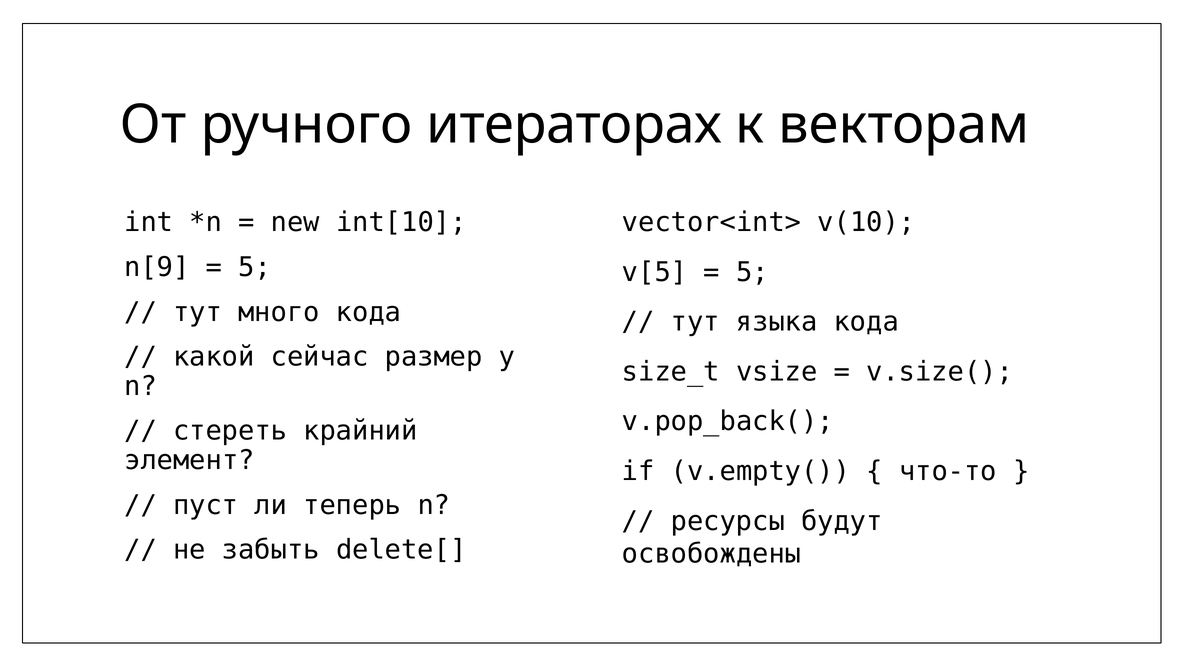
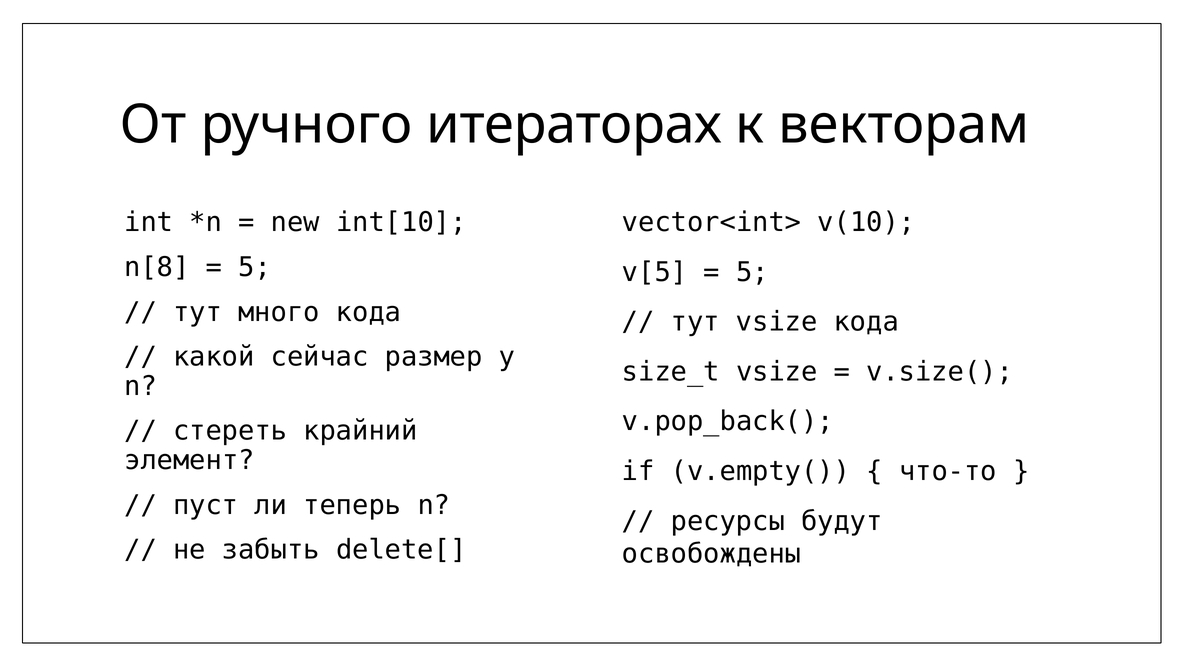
n[9: n[9 -> n[8 (157, 267)
тут языка: языка -> vsize (777, 322)
